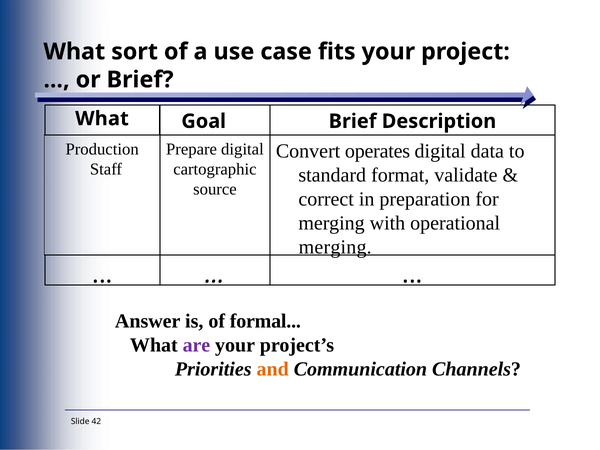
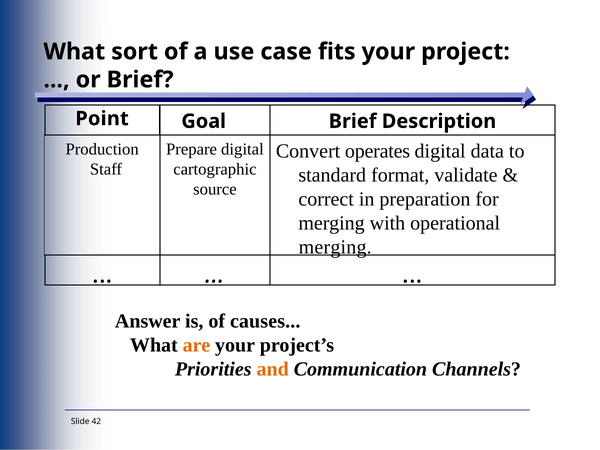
What: What -> Point (102, 119)
formal: formal -> causes (265, 321)
are colour: purple -> orange (196, 345)
